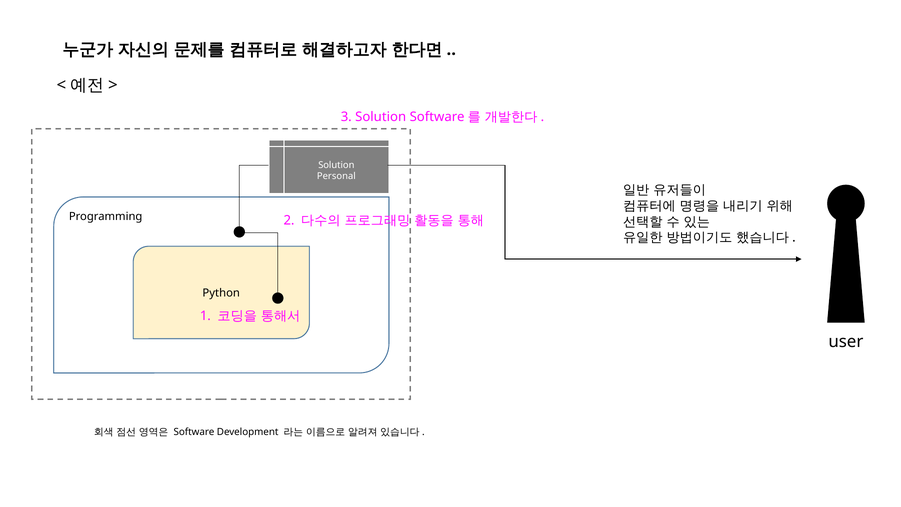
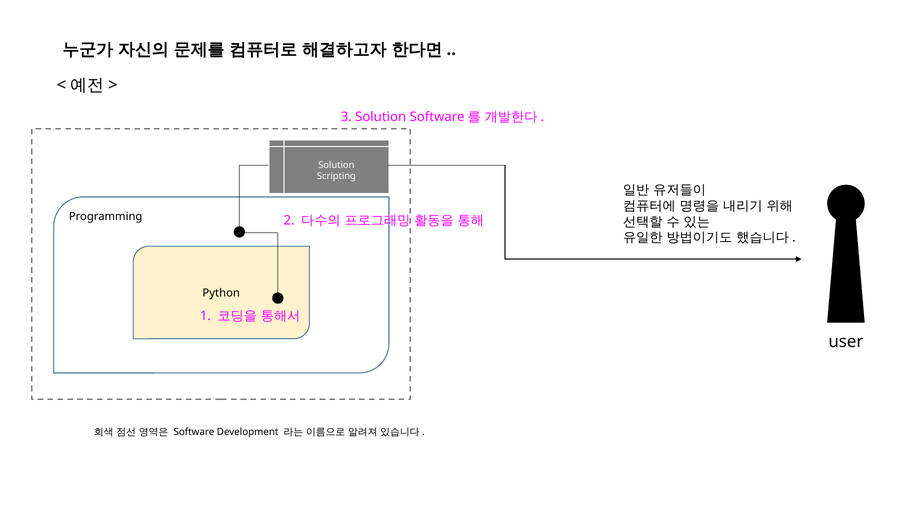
Personal: Personal -> Scripting (336, 176)
